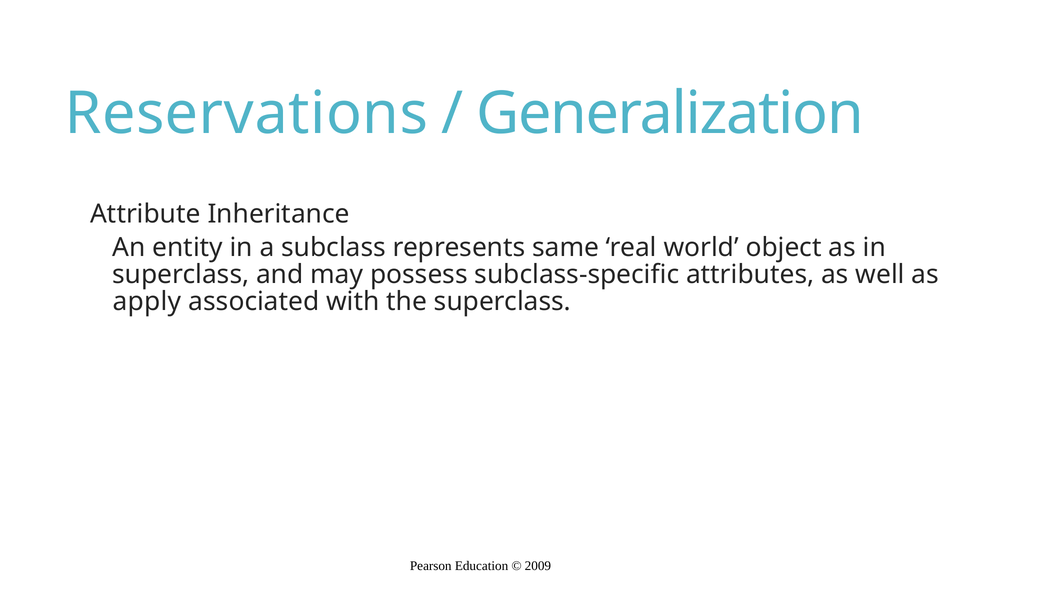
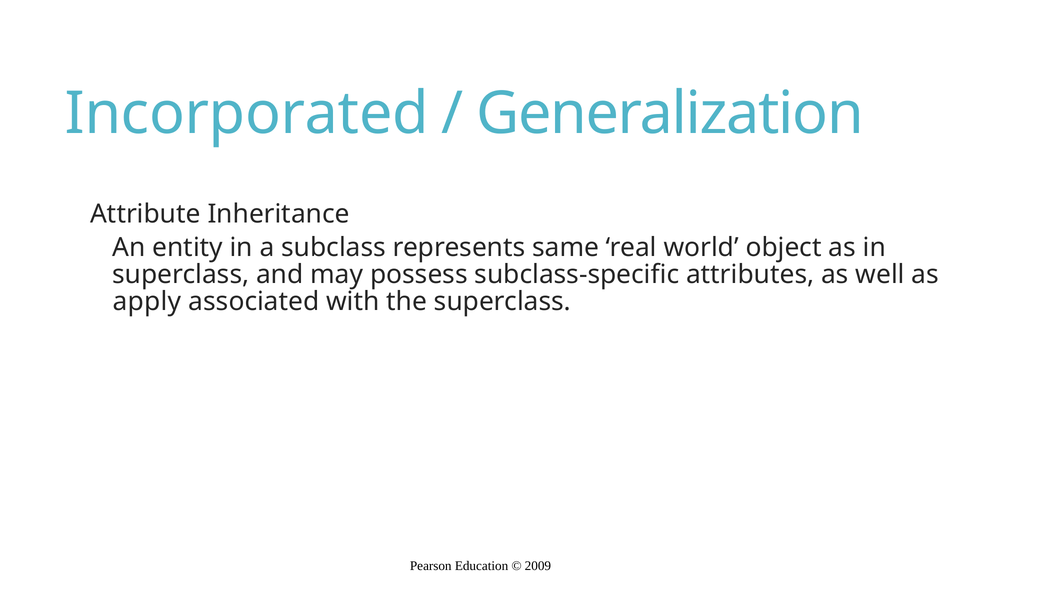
Reservations: Reservations -> Incorporated (247, 114)
